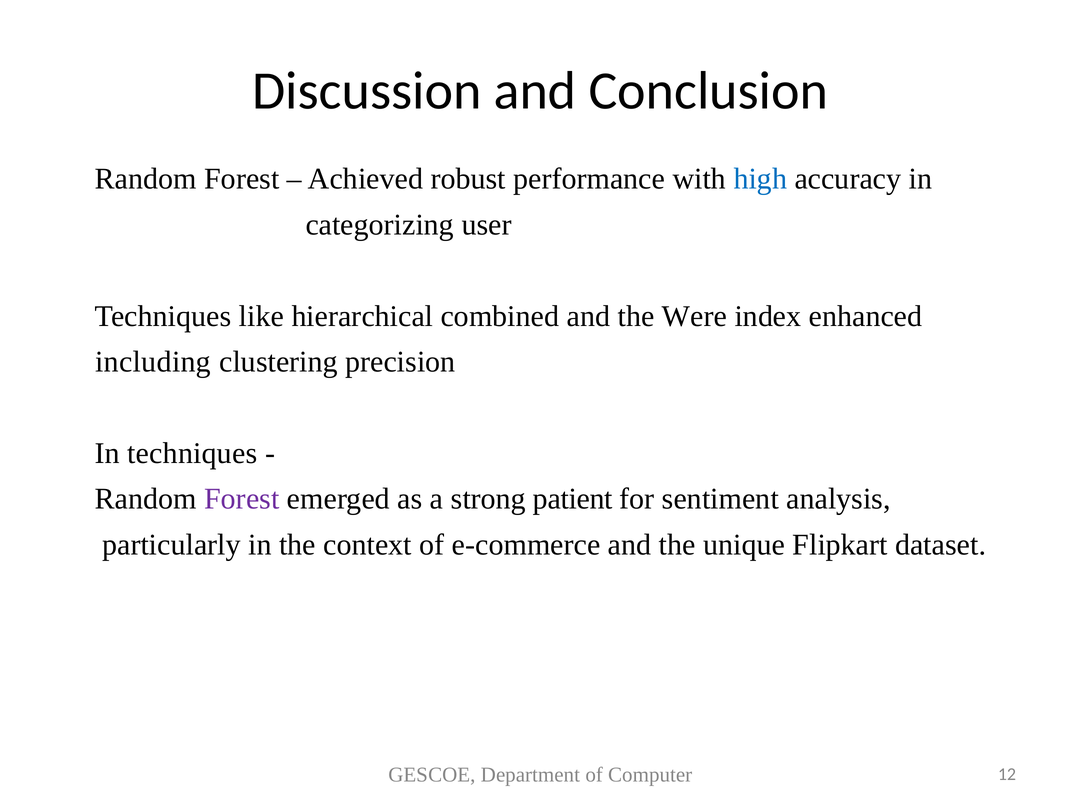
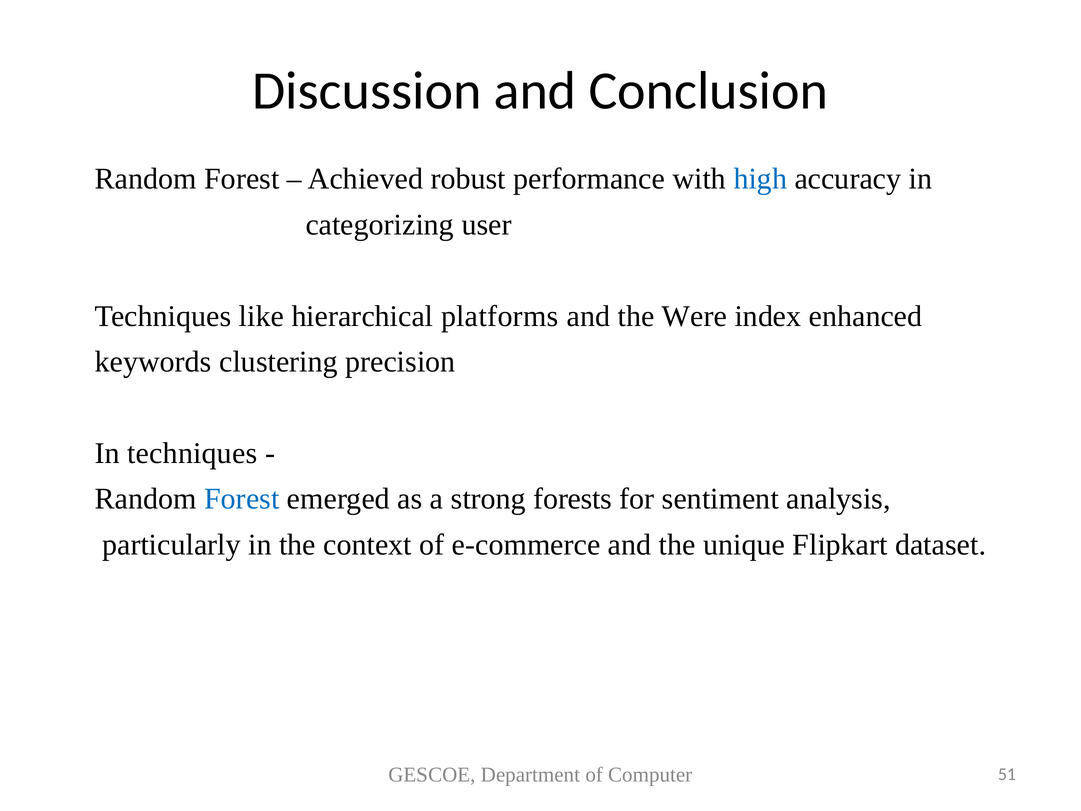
combined: combined -> platforms (500, 316)
including: including -> keywords (153, 362)
Forest colour: purple -> blue (242, 499)
patient: patient -> forests (573, 499)
12: 12 -> 51 (1007, 774)
